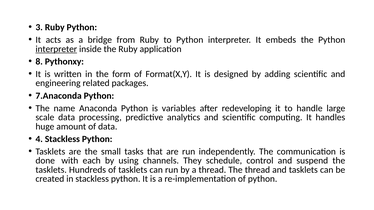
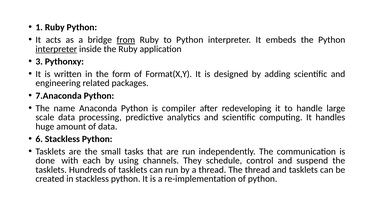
3: 3 -> 1 (39, 27)
from underline: none -> present (126, 40)
8: 8 -> 3 (39, 62)
variables: variables -> compiler (179, 108)
4: 4 -> 6 (39, 139)
